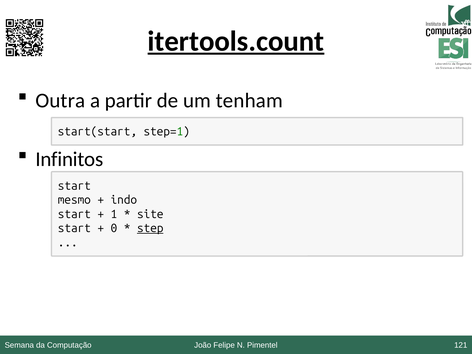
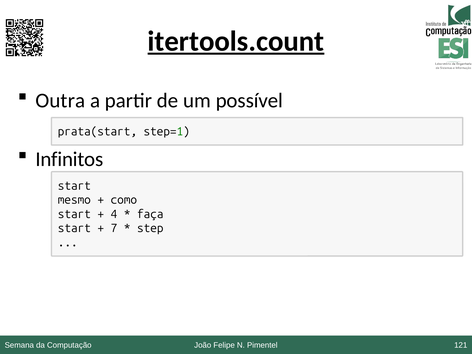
tenham: tenham -> possível (249, 100)
start(start: start(start -> prata(start (97, 132)
indo: indo -> como (124, 200)
1: 1 -> 4 (114, 214)
site: site -> faça (150, 214)
0: 0 -> 7 (114, 228)
step underline: present -> none (150, 228)
